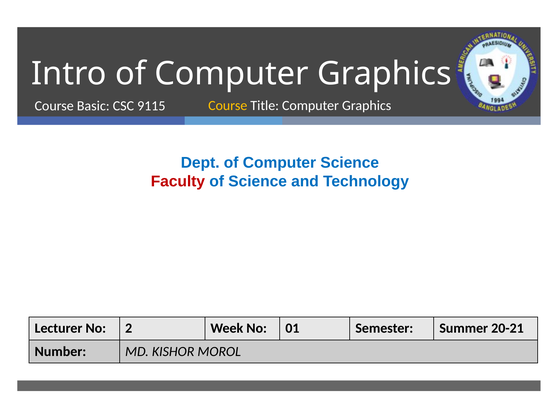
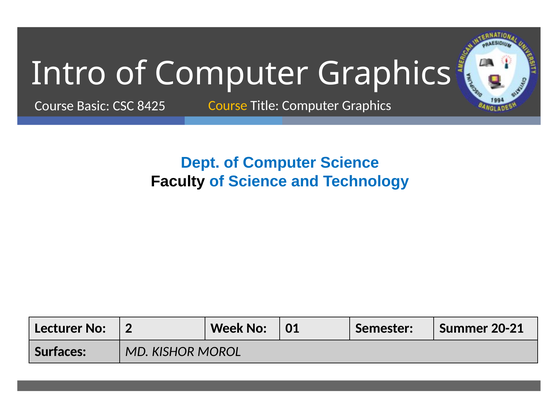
9115: 9115 -> 8425 (151, 106)
Faculty colour: red -> black (178, 181)
Number: Number -> Surfaces (60, 351)
